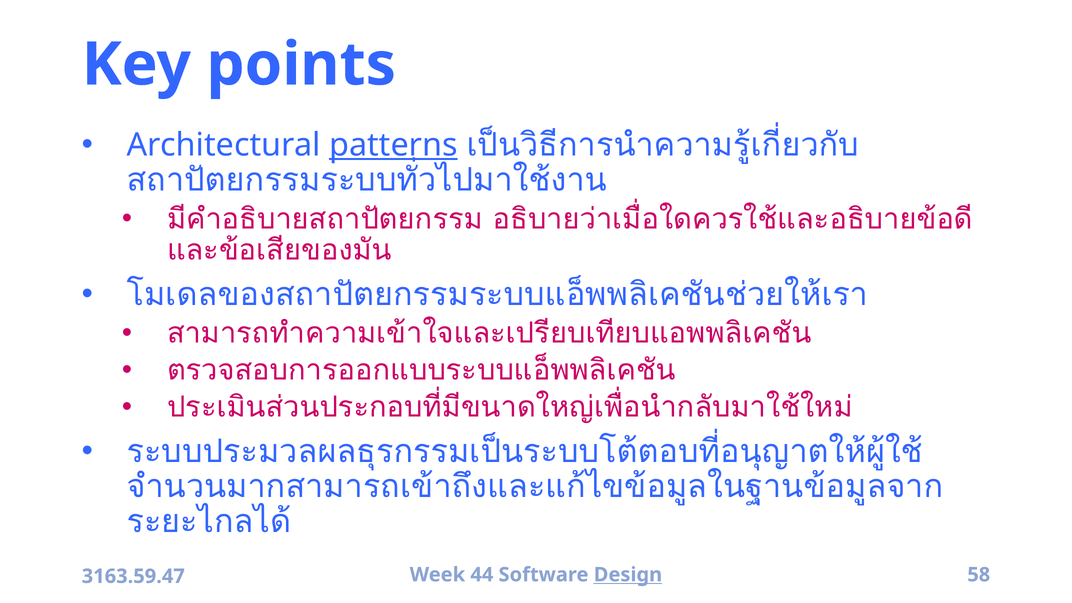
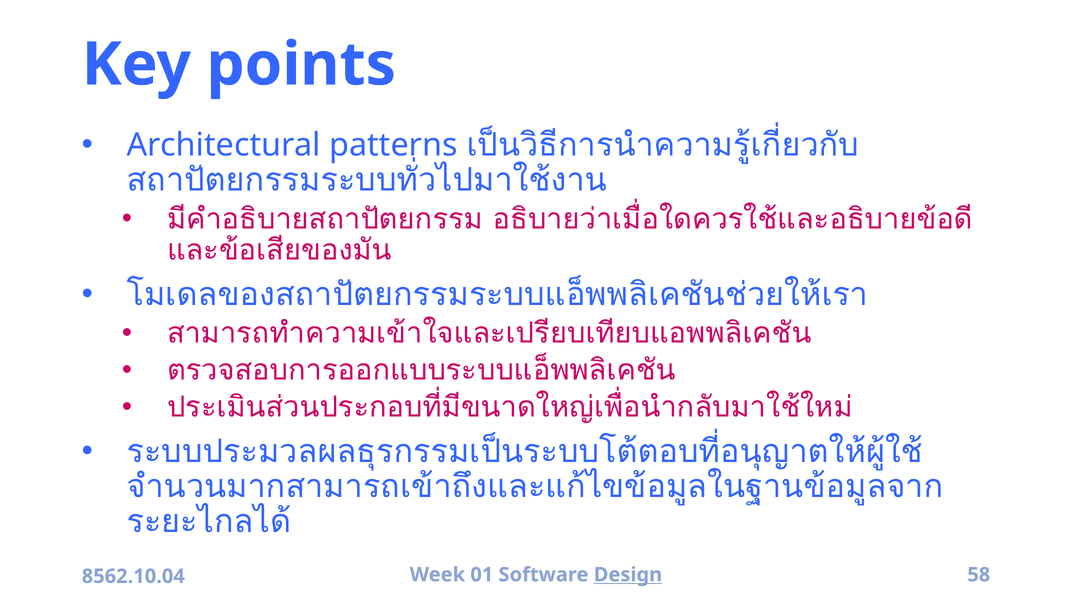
patterns underline: present -> none (393, 145)
44: 44 -> 01 (482, 575)
3163.59.47: 3163.59.47 -> 8562.10.04 (133, 576)
